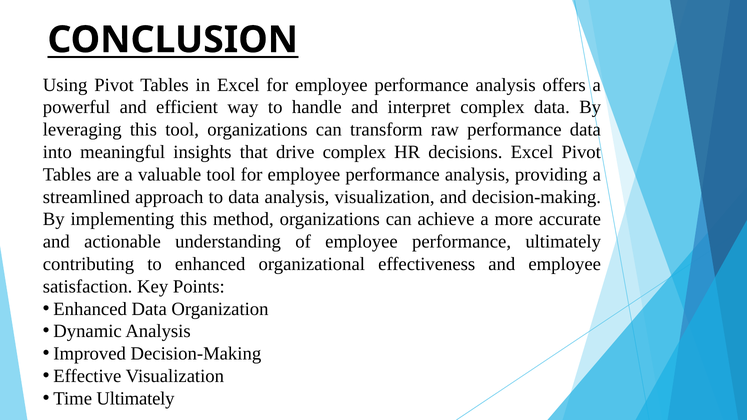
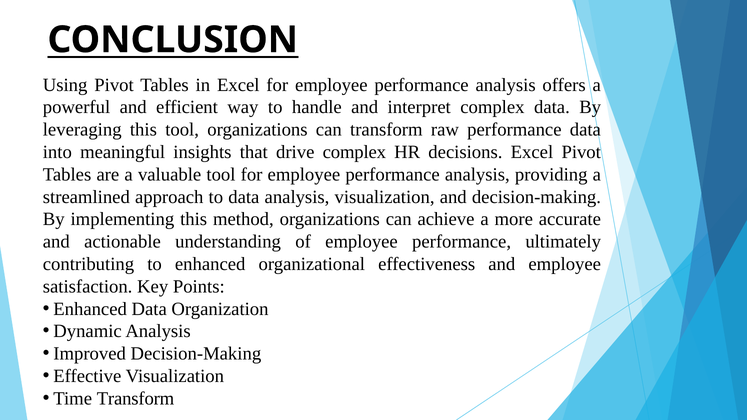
Time Ultimately: Ultimately -> Transform (136, 399)
